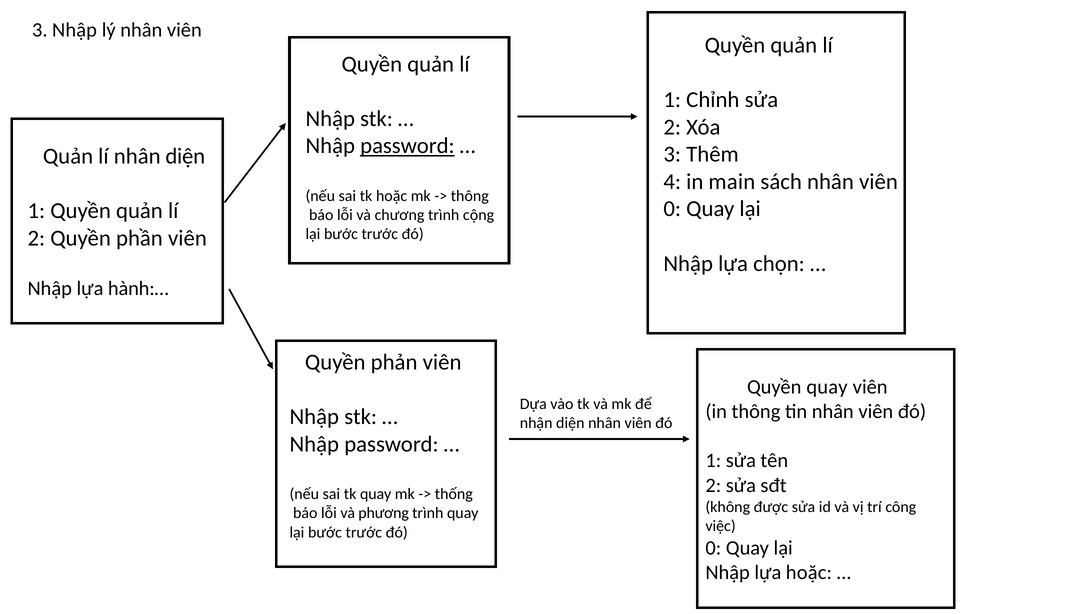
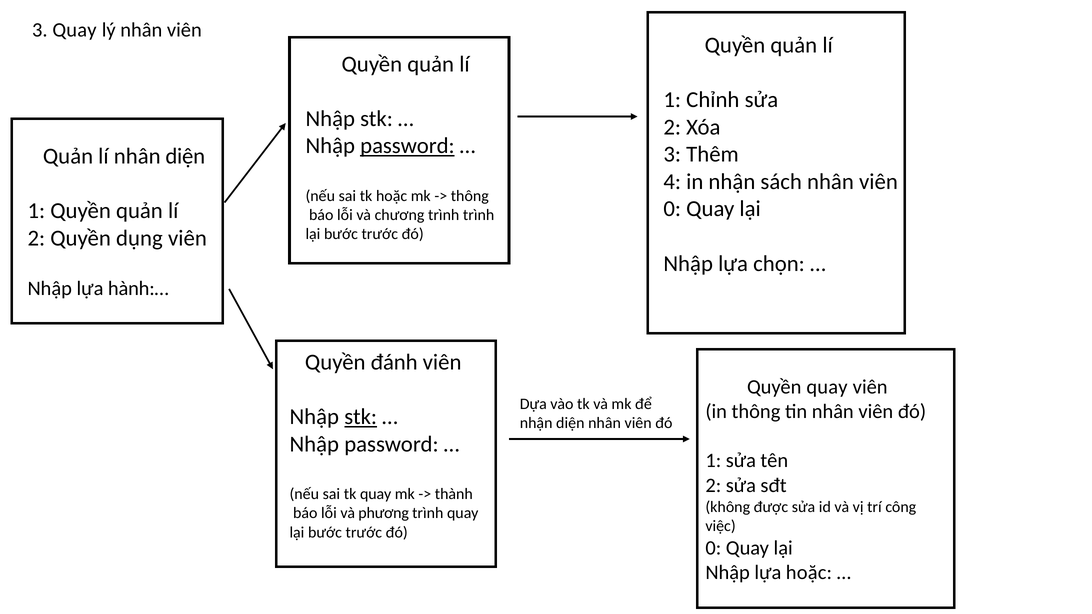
3 Nhập: Nhập -> Quay (74, 30)
in main: main -> nhận (732, 182)
trình cộng: cộng -> trình (479, 215)
phần: phần -> dụng (139, 238)
phản: phản -> đánh (394, 362)
stk underline: none -> present (361, 417)
thống: thống -> thành (454, 494)
